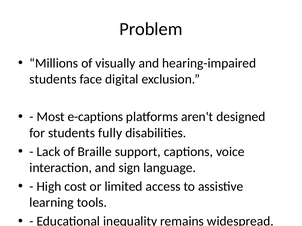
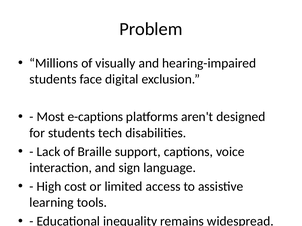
fully: fully -> tech (110, 133)
